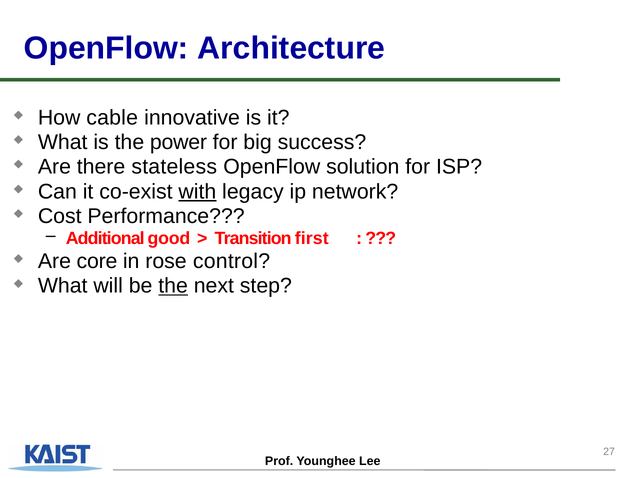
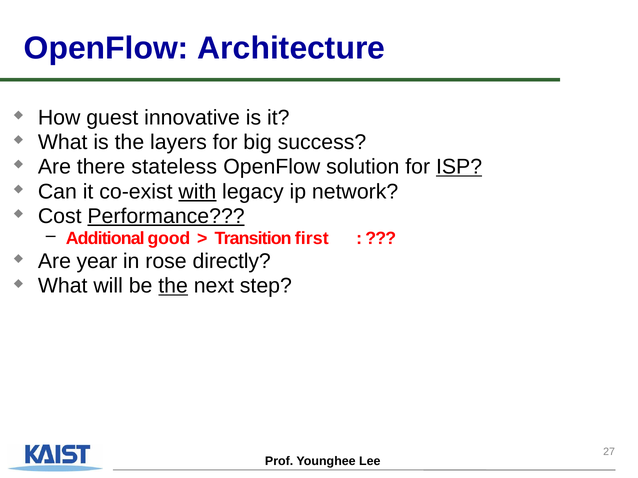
cable: cable -> guest (112, 118)
power: power -> layers (178, 142)
ISP underline: none -> present (459, 167)
Performance underline: none -> present (166, 216)
core: core -> year (97, 262)
control: control -> directly (232, 262)
